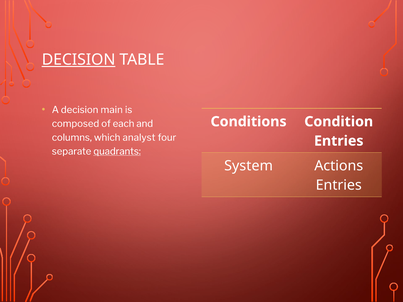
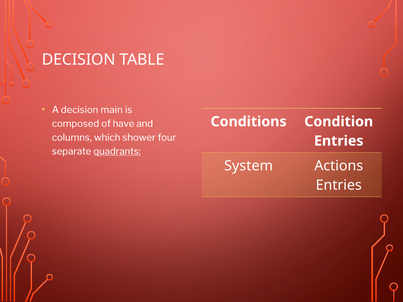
DECISION underline: present -> none (79, 60)
each: each -> have (124, 124)
analyst: analyst -> shower (139, 138)
